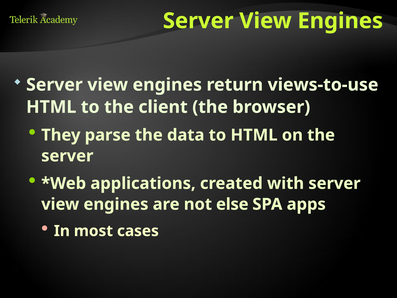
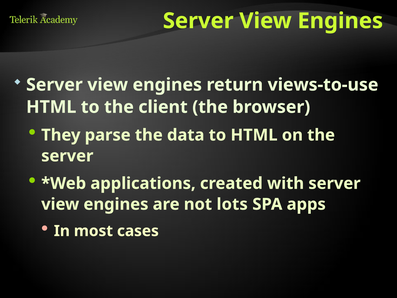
else: else -> lots (232, 204)
